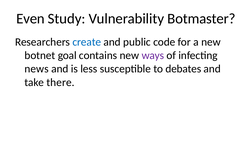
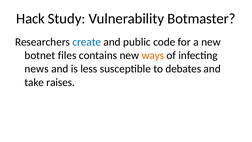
Even: Even -> Hack (31, 19)
goal: goal -> files (67, 55)
ways colour: purple -> orange (153, 55)
there: there -> raises (61, 82)
